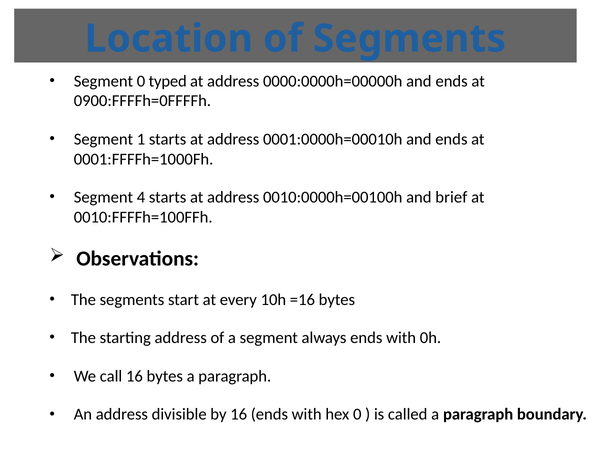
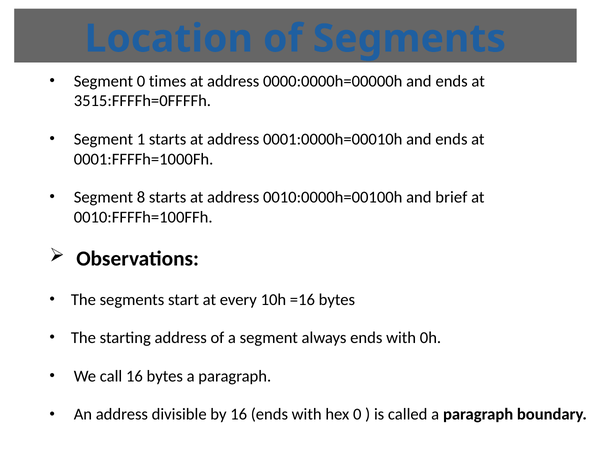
typed: typed -> times (168, 81)
0900:FFFFh=0FFFFh: 0900:FFFFh=0FFFFh -> 3515:FFFFh=0FFFFh (142, 101)
4: 4 -> 8 (141, 198)
